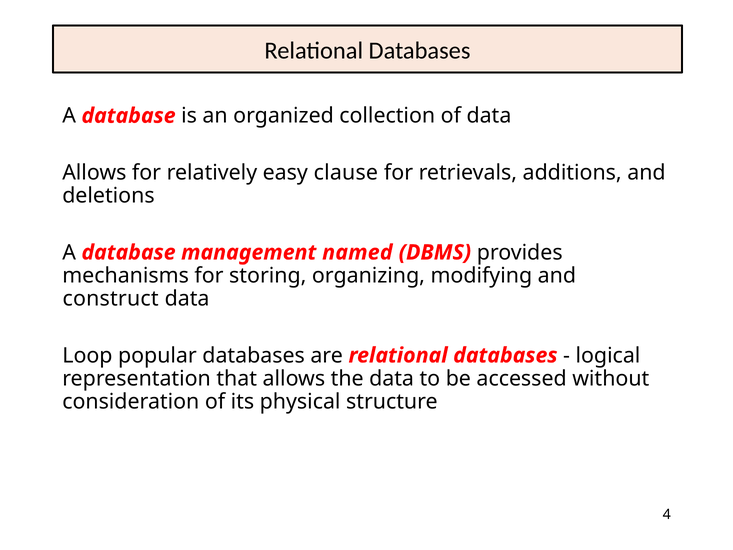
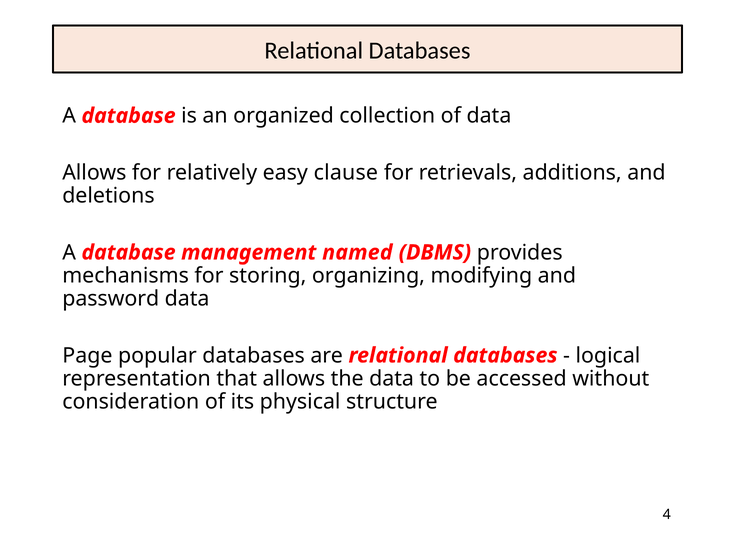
construct: construct -> password (111, 299)
Loop: Loop -> Page (87, 355)
